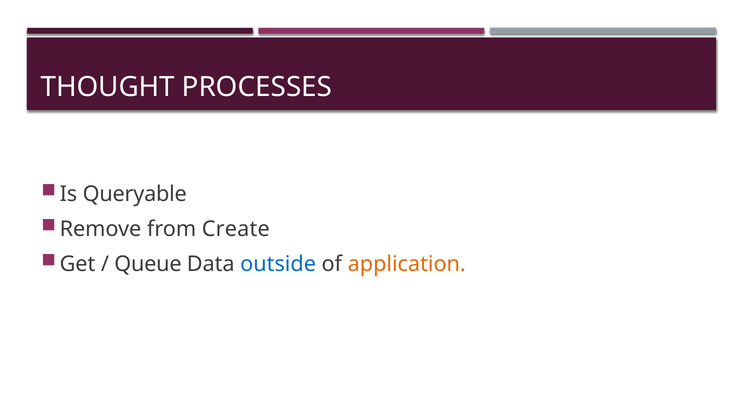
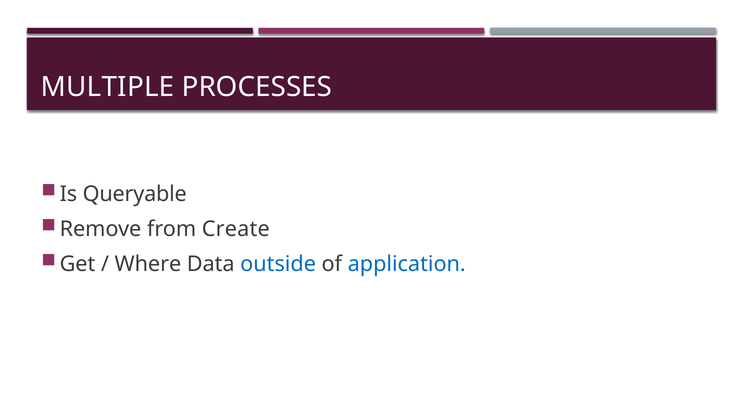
THOUGHT: THOUGHT -> MULTIPLE (108, 87)
Queue: Queue -> Where (148, 264)
application colour: orange -> blue (407, 264)
